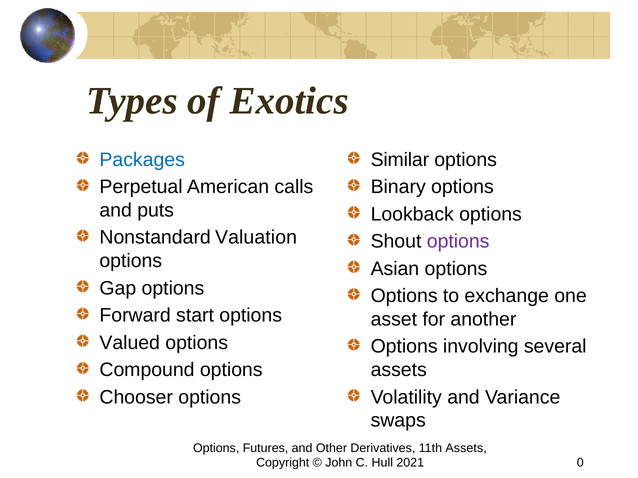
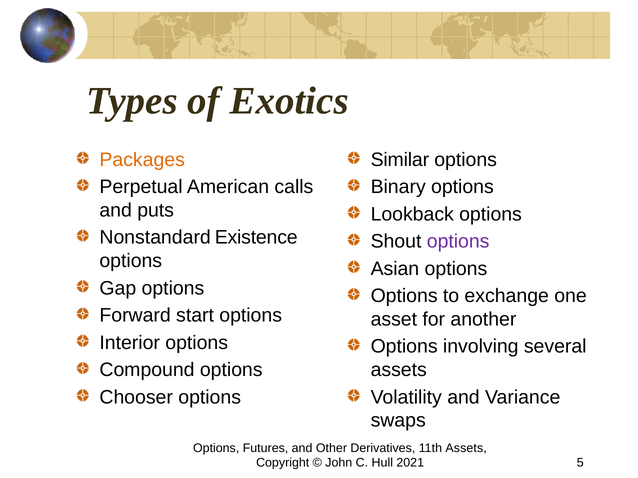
Packages colour: blue -> orange (142, 160)
Valuation: Valuation -> Existence (256, 238)
Valued: Valued -> Interior (130, 343)
0: 0 -> 5 (580, 463)
